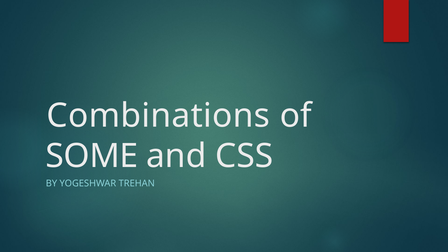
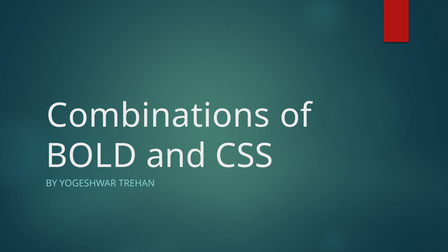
SOME: SOME -> BOLD (91, 156)
